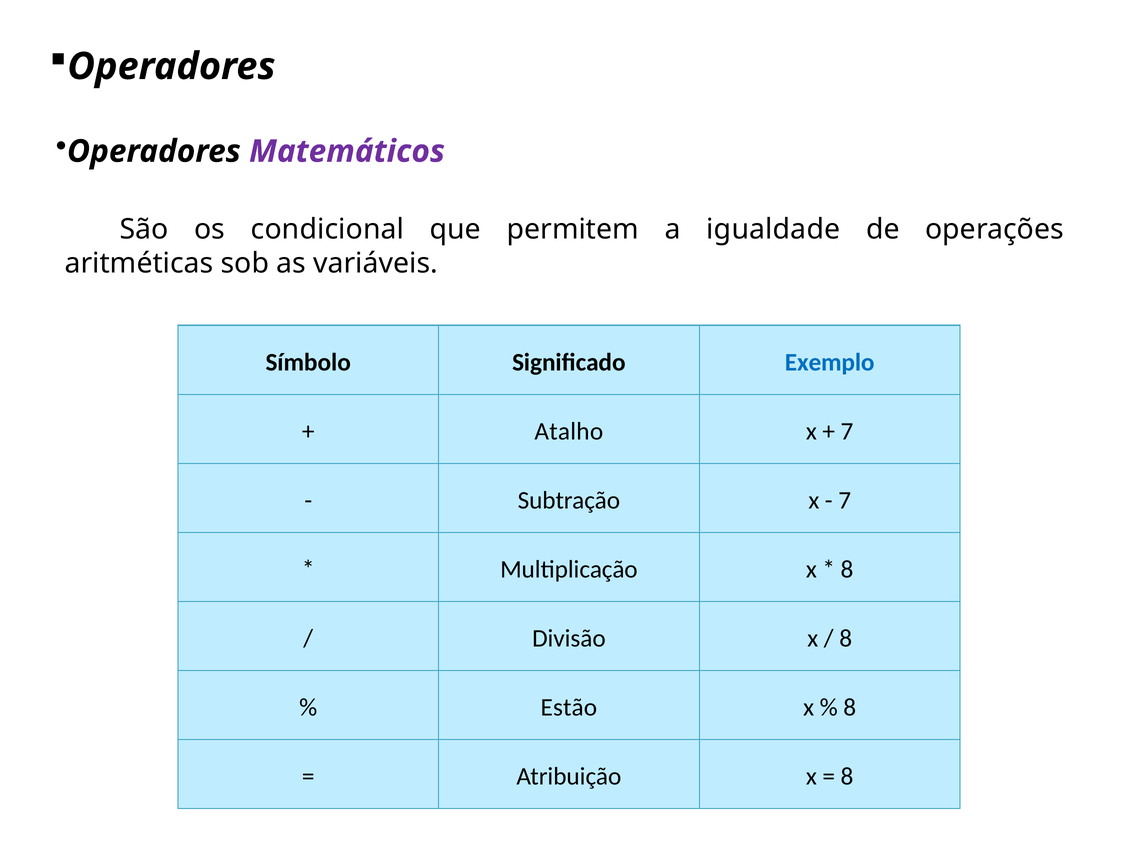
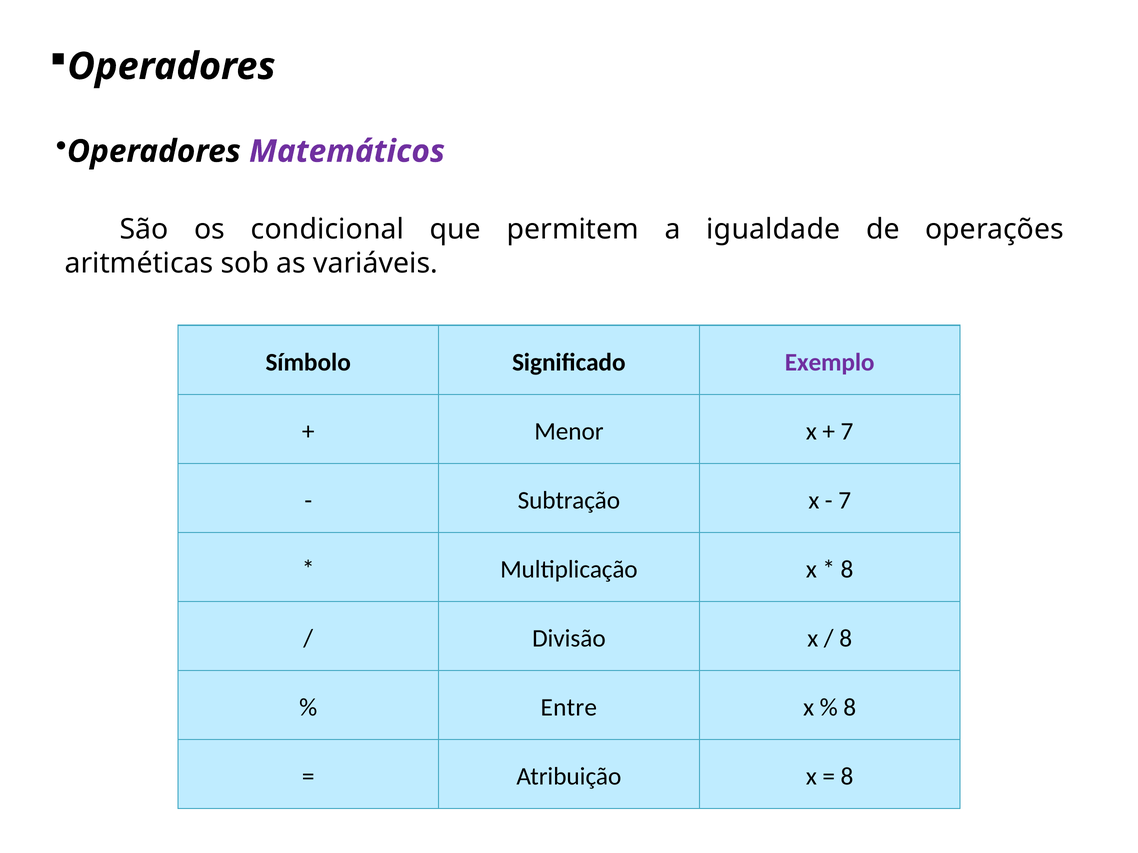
Exemplo colour: blue -> purple (830, 363)
Atalho: Atalho -> Menor (569, 432)
Estão: Estão -> Entre (569, 708)
